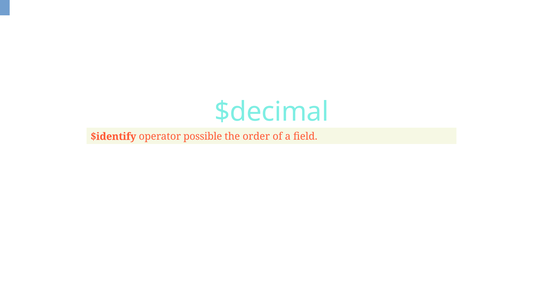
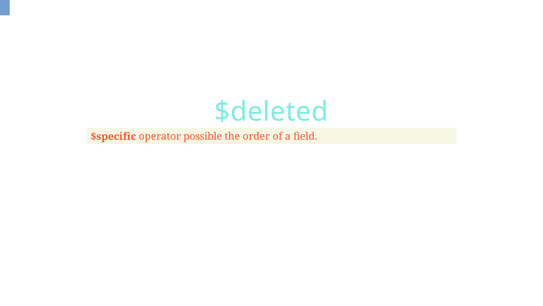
$decimal: $decimal -> $deleted (271, 112)
$identify: $identify -> $specific (113, 136)
